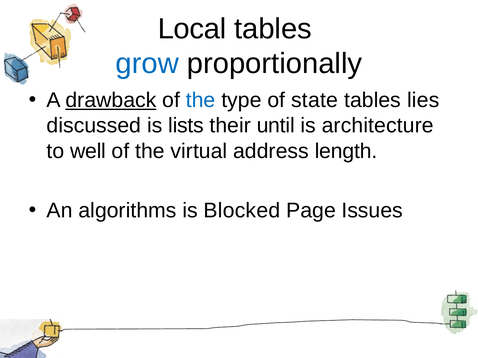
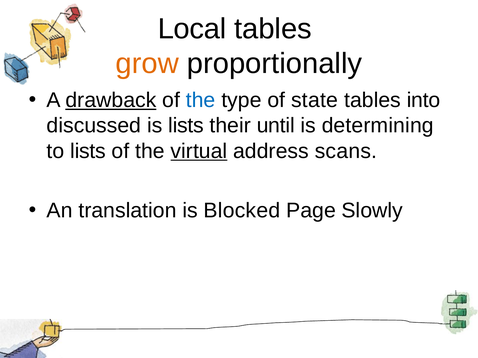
grow colour: blue -> orange (147, 64)
lies: lies -> into (423, 100)
architecture: architecture -> determining (378, 126)
to well: well -> lists (88, 151)
virtual underline: none -> present (199, 151)
length: length -> scans (346, 151)
algorithms: algorithms -> translation (127, 211)
Issues: Issues -> Slowly (372, 211)
